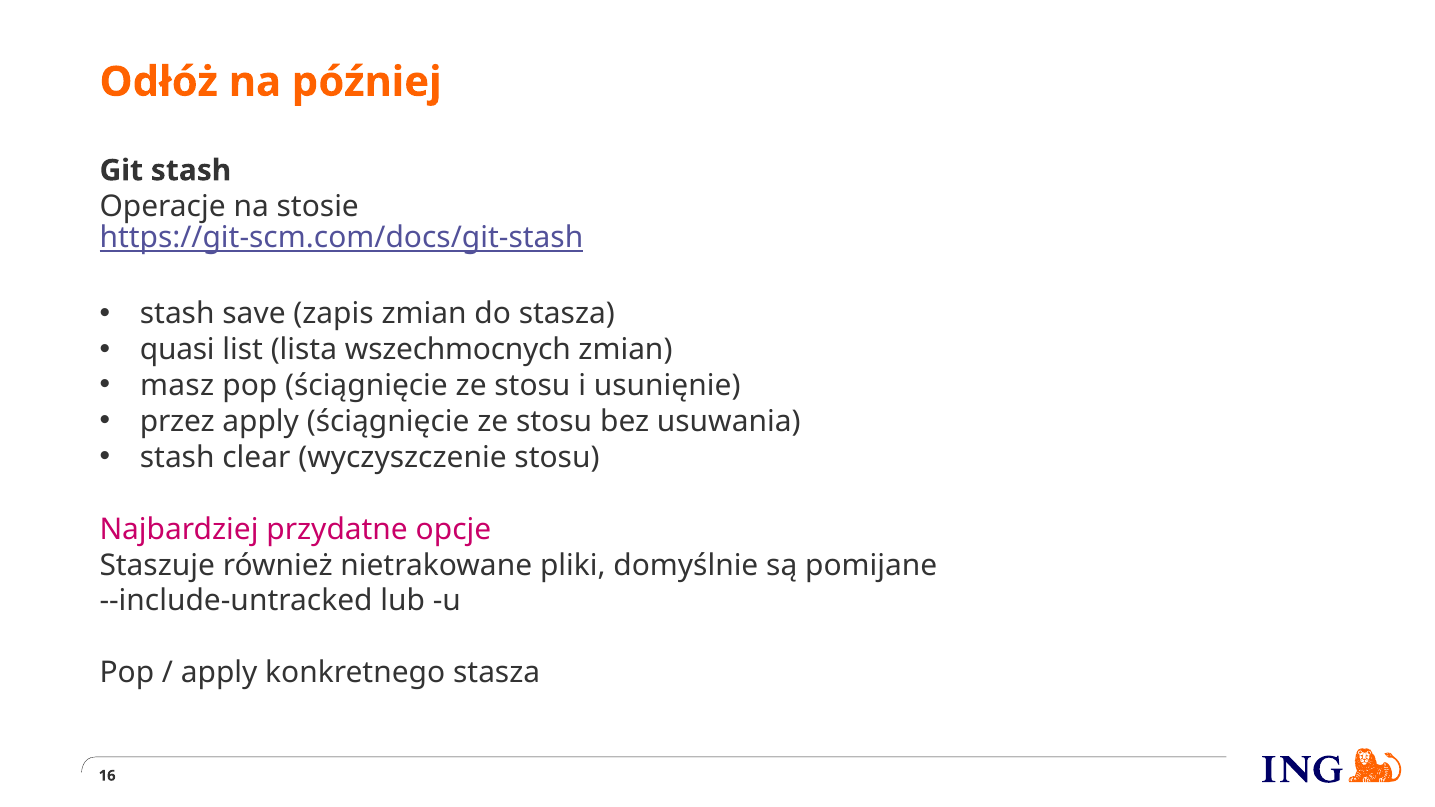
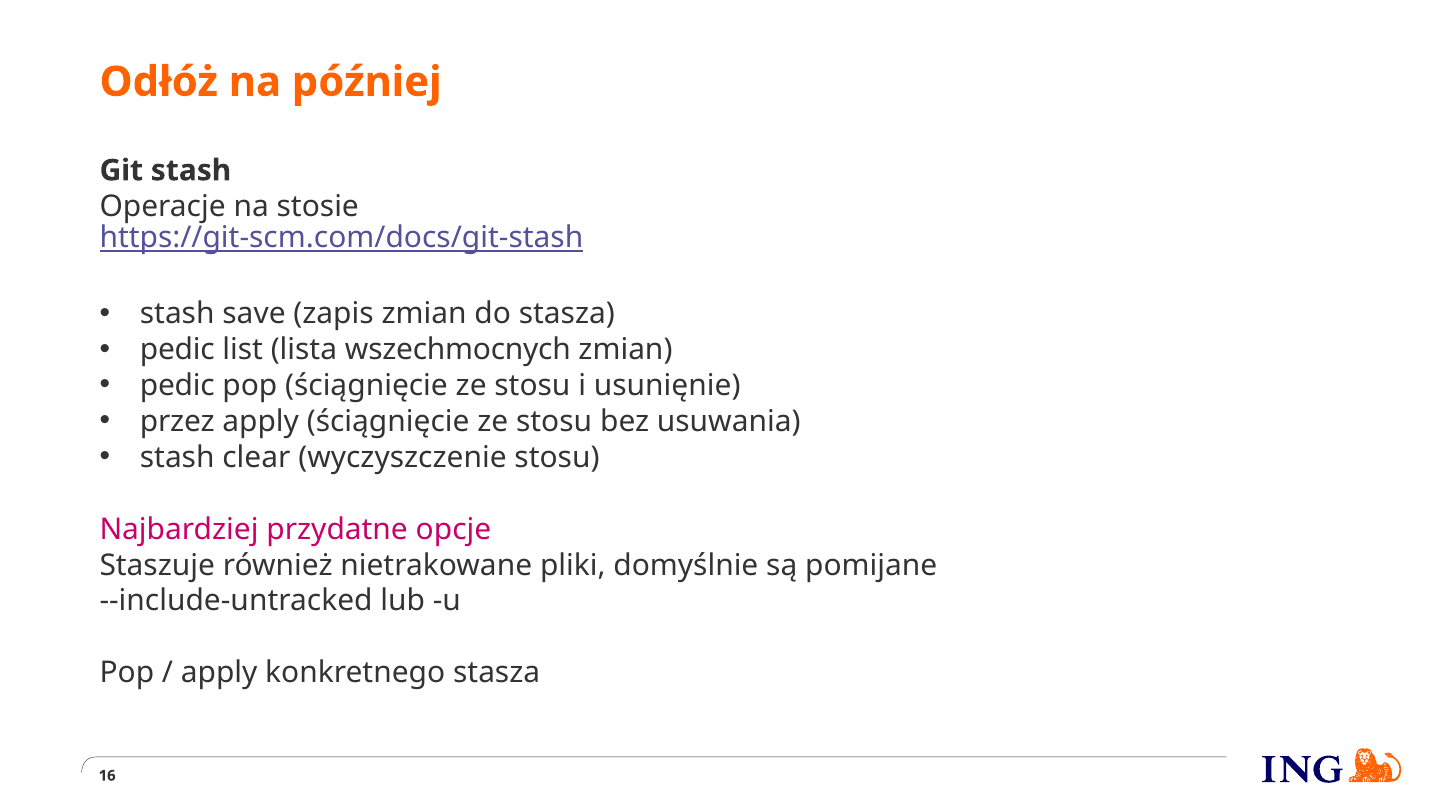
quasi: quasi -> pedic (177, 350)
masz: masz -> pedic (177, 386)
